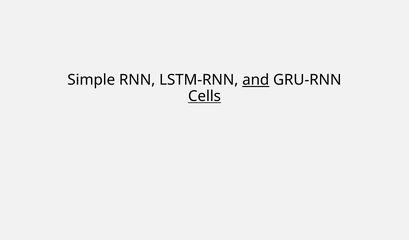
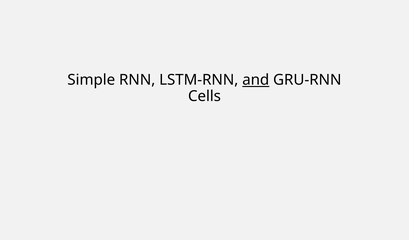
Cells underline: present -> none (204, 96)
